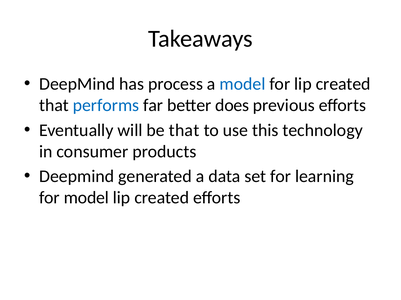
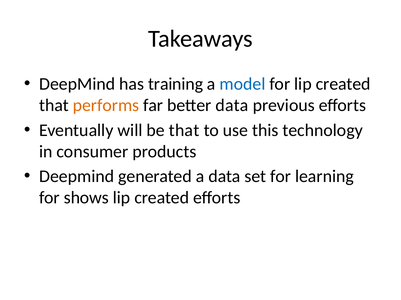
process: process -> training (176, 84)
performs colour: blue -> orange (106, 106)
better does: does -> data (232, 106)
for model: model -> shows (86, 198)
